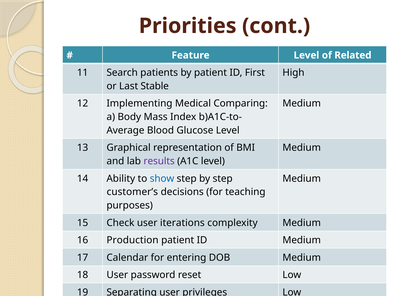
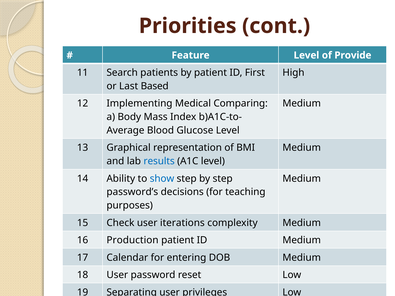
Related: Related -> Provide (353, 55)
Stable: Stable -> Based (155, 86)
results colour: purple -> blue (159, 161)
customer’s: customer’s -> password’s (132, 192)
